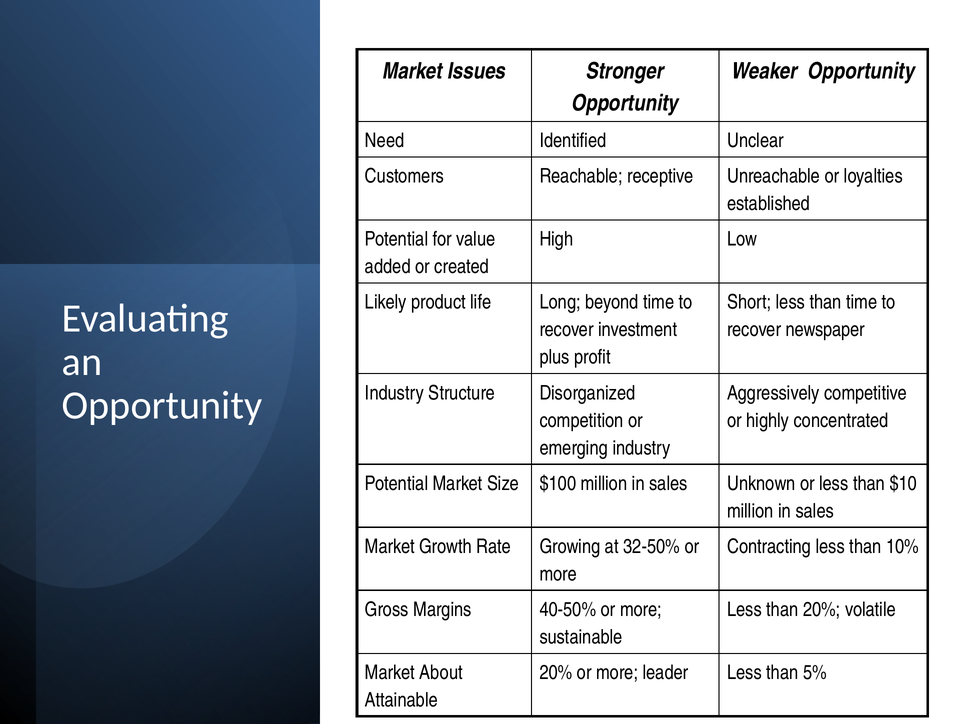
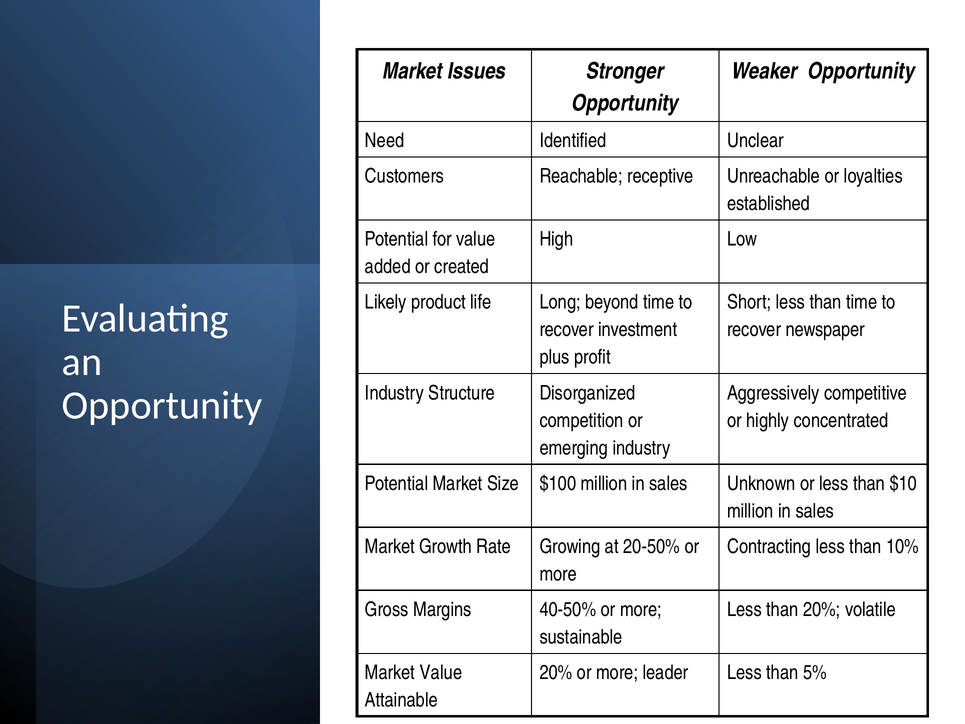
32-50%: 32-50% -> 20-50% (652, 546)
Market About: About -> Value (441, 672)
